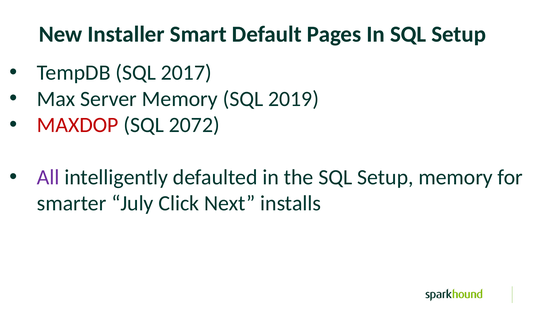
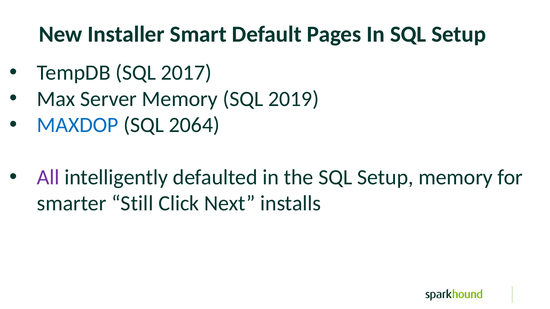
MAXDOP colour: red -> blue (78, 125)
2072: 2072 -> 2064 (194, 125)
July: July -> Still (132, 204)
